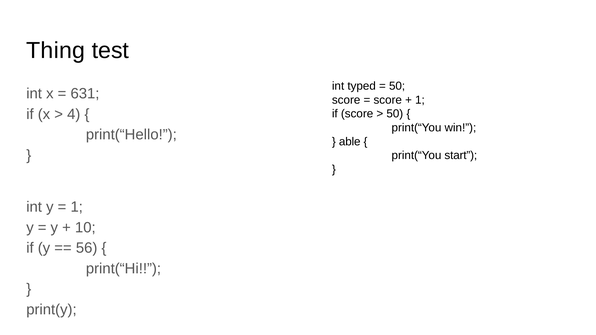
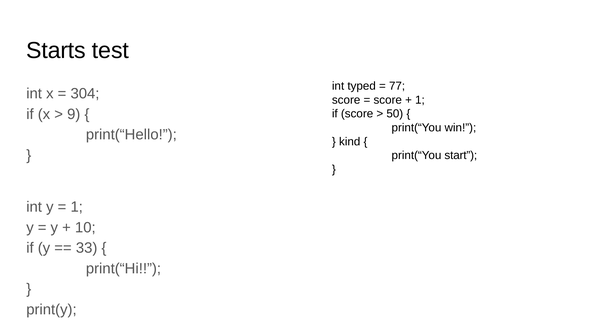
Thing: Thing -> Starts (56, 50)
50: 50 -> 77 (397, 86)
631: 631 -> 304 (85, 94)
4: 4 -> 9 (74, 114)
able: able -> kind (350, 142)
56: 56 -> 33 (87, 248)
